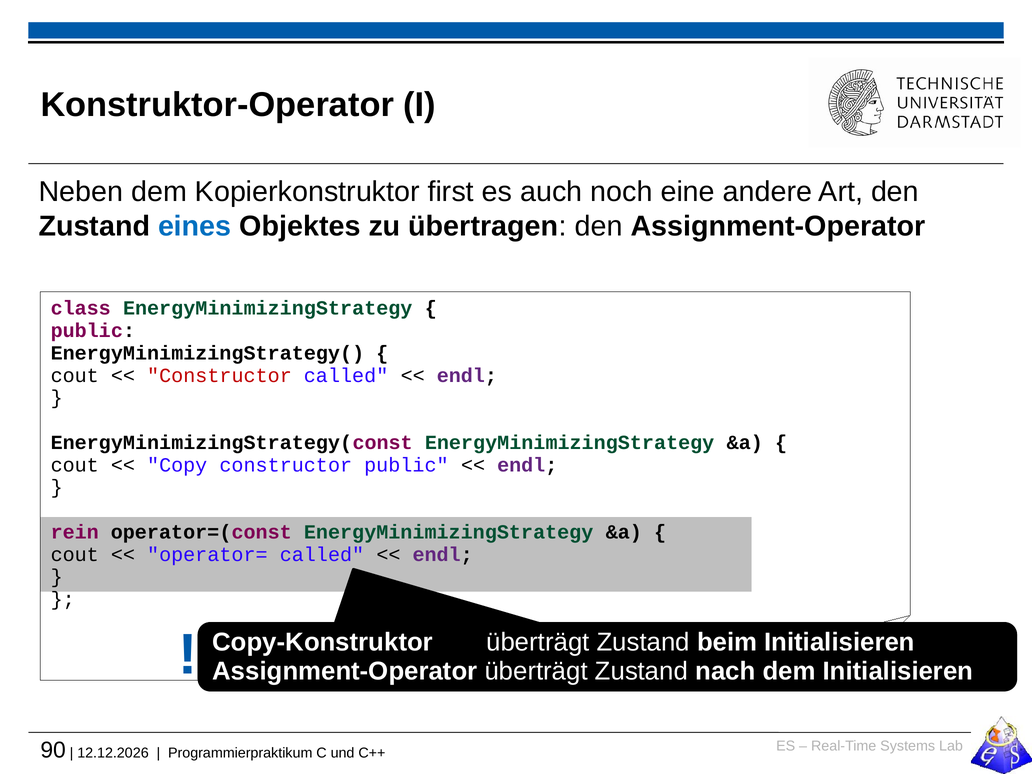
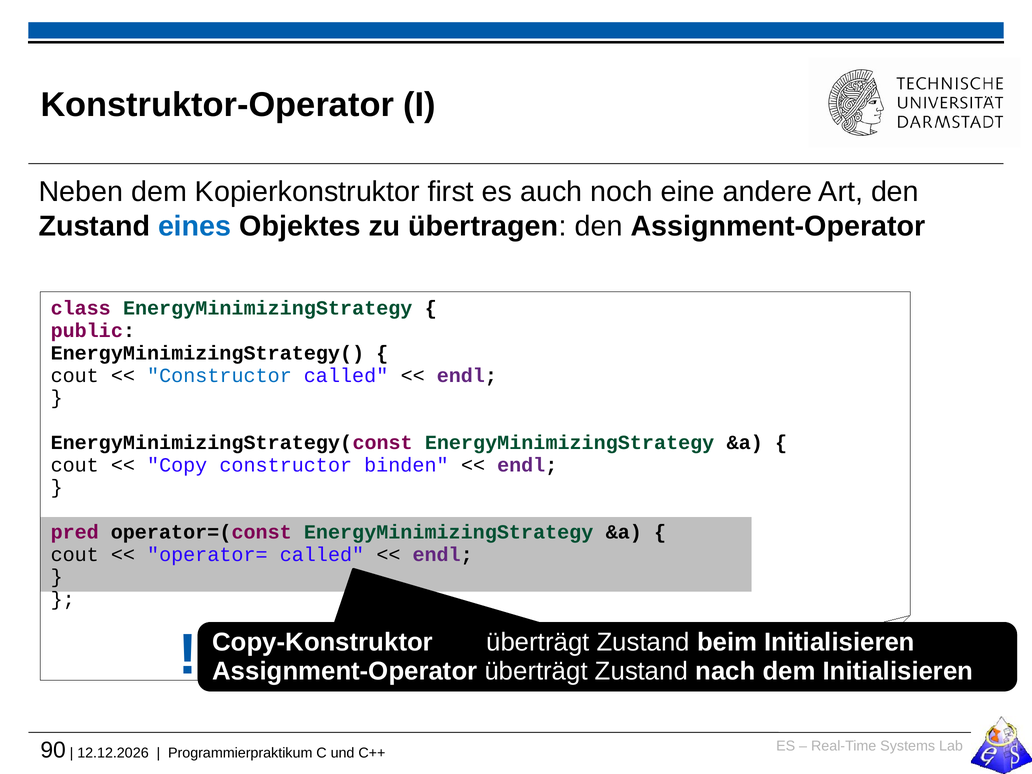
Constructor colour: red -> blue (219, 375)
constructor public: public -> binden (406, 465)
rein: rein -> pred (75, 532)
